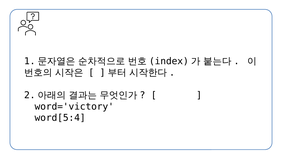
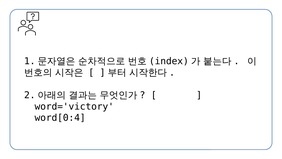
word[5:4: word[5:4 -> word[0:4 (60, 118)
